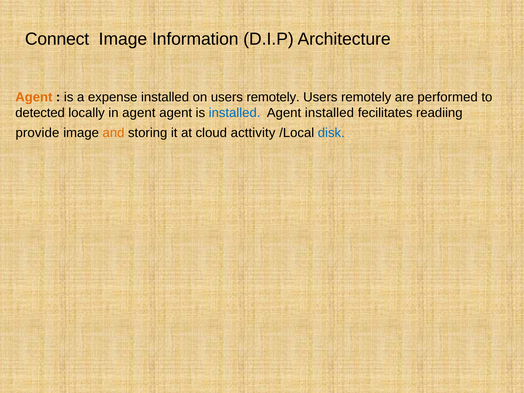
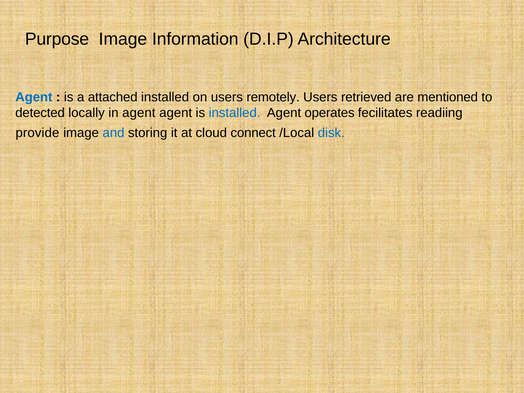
Connect: Connect -> Purpose (57, 39)
Agent colour: orange -> blue (34, 97)
expense: expense -> attached (113, 97)
remotely: remotely -> retrieved (366, 97)
performed: performed -> mentioned (448, 97)
Agent installed: installed -> operates (330, 113)
and colour: orange -> blue (113, 133)
acttivity: acttivity -> connect (253, 133)
